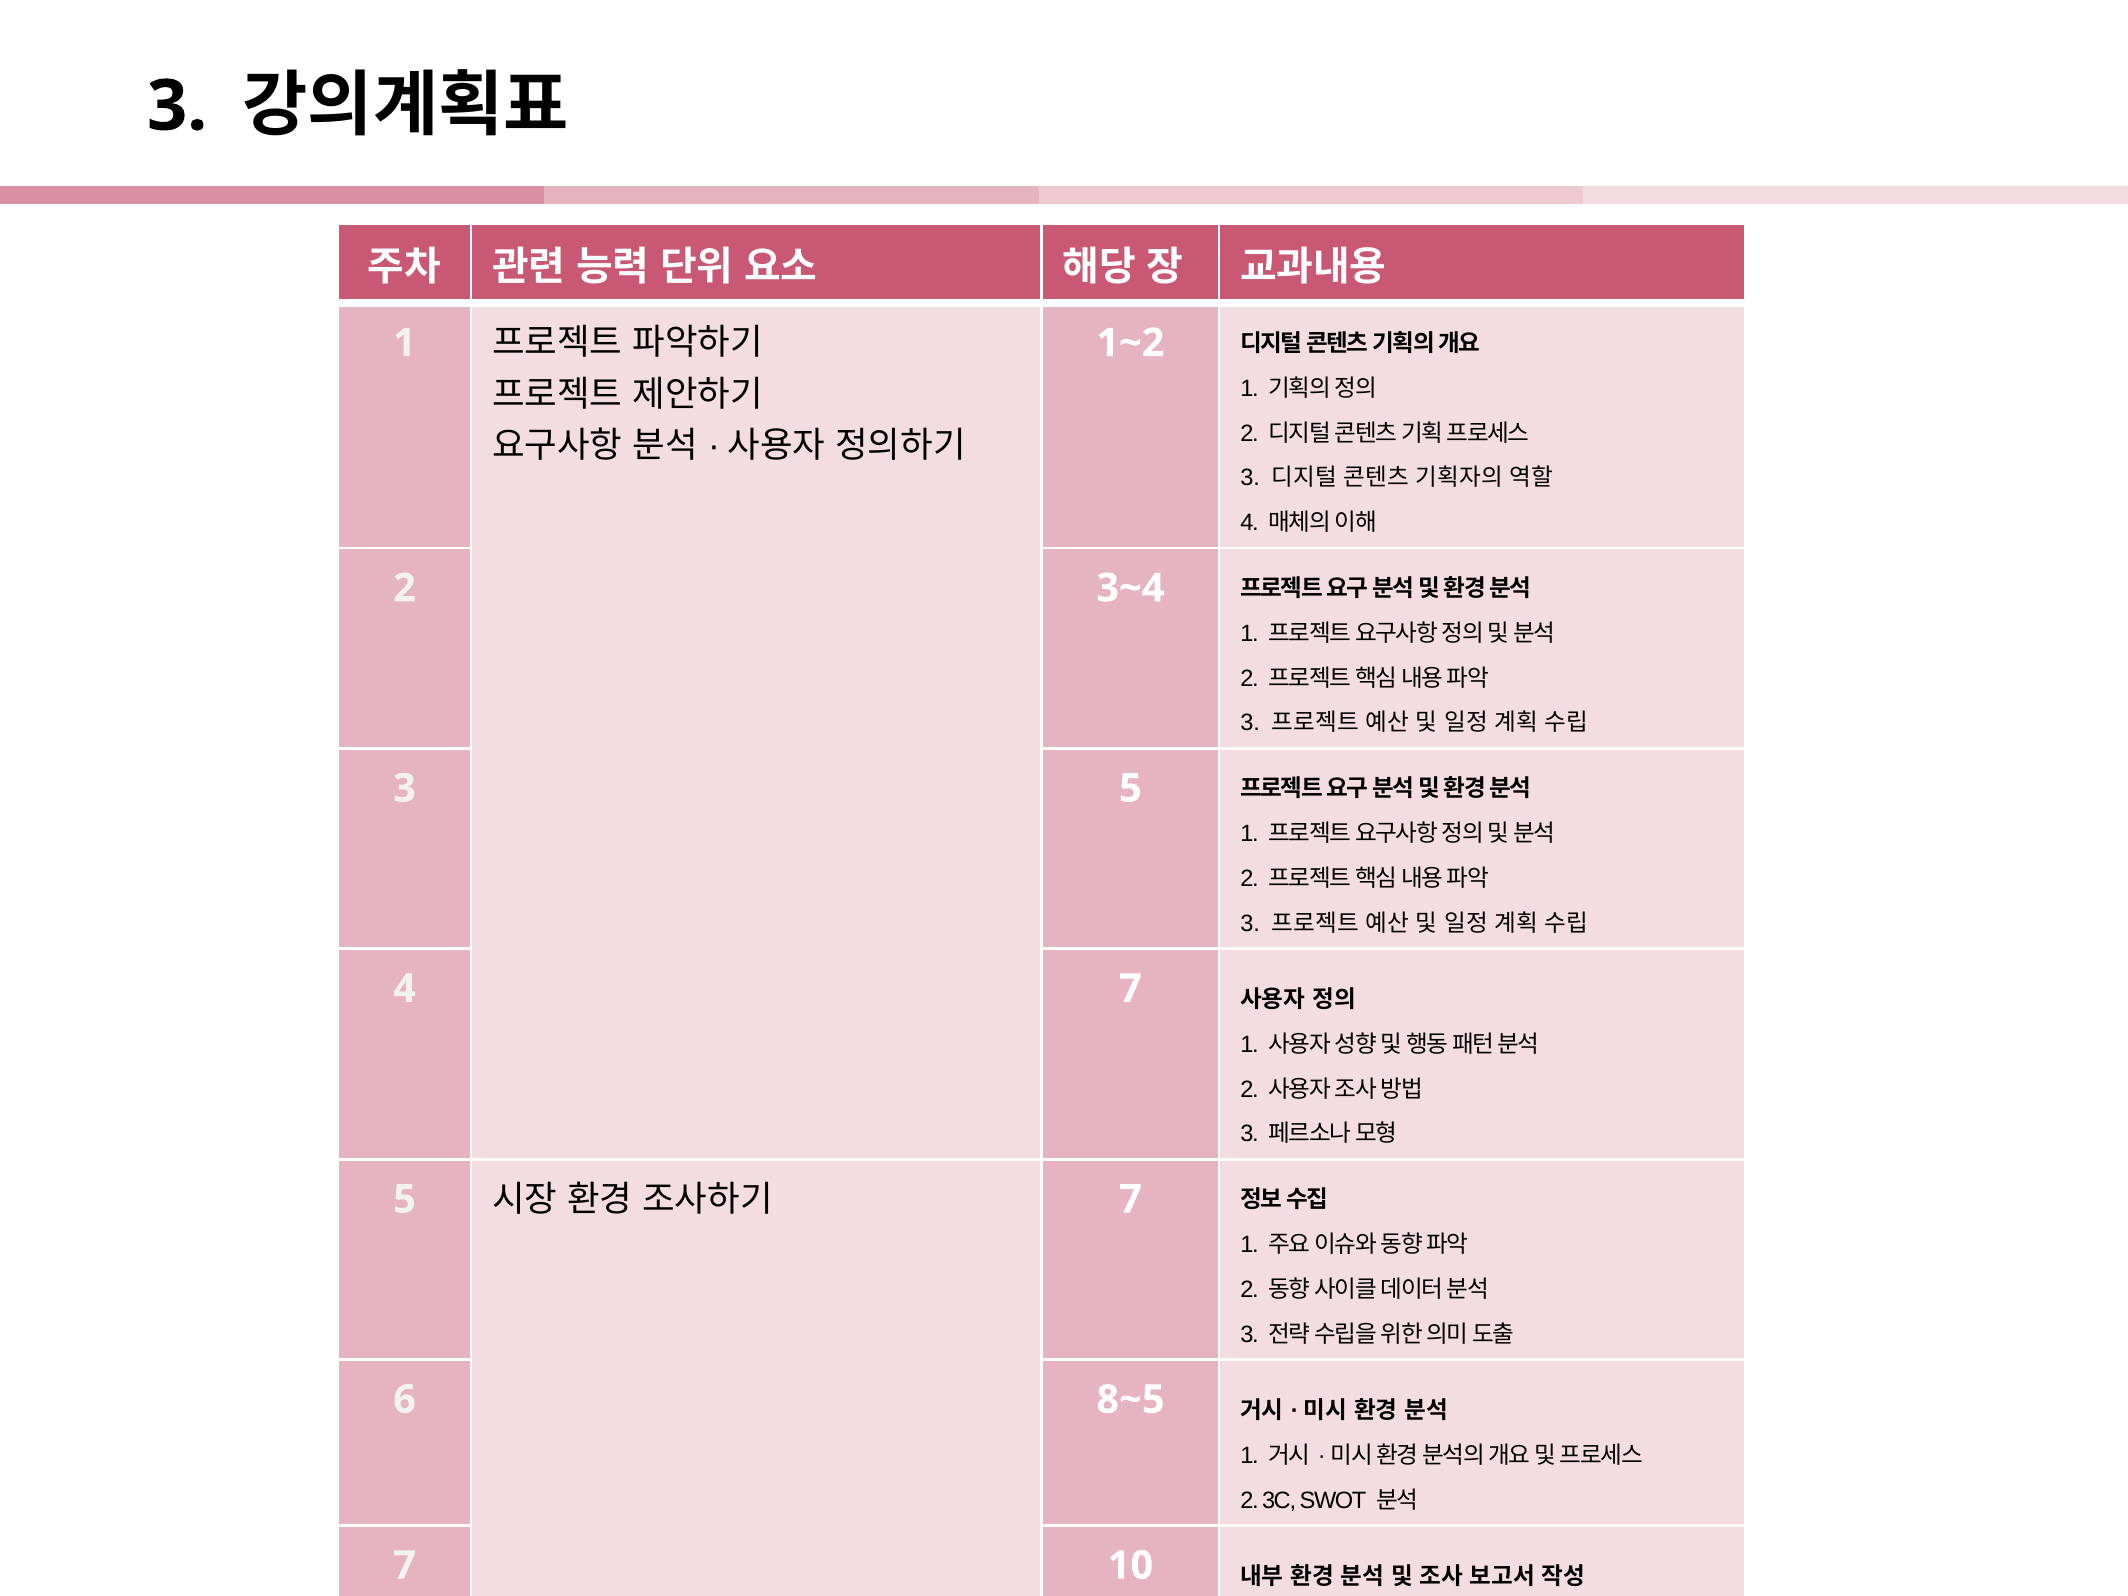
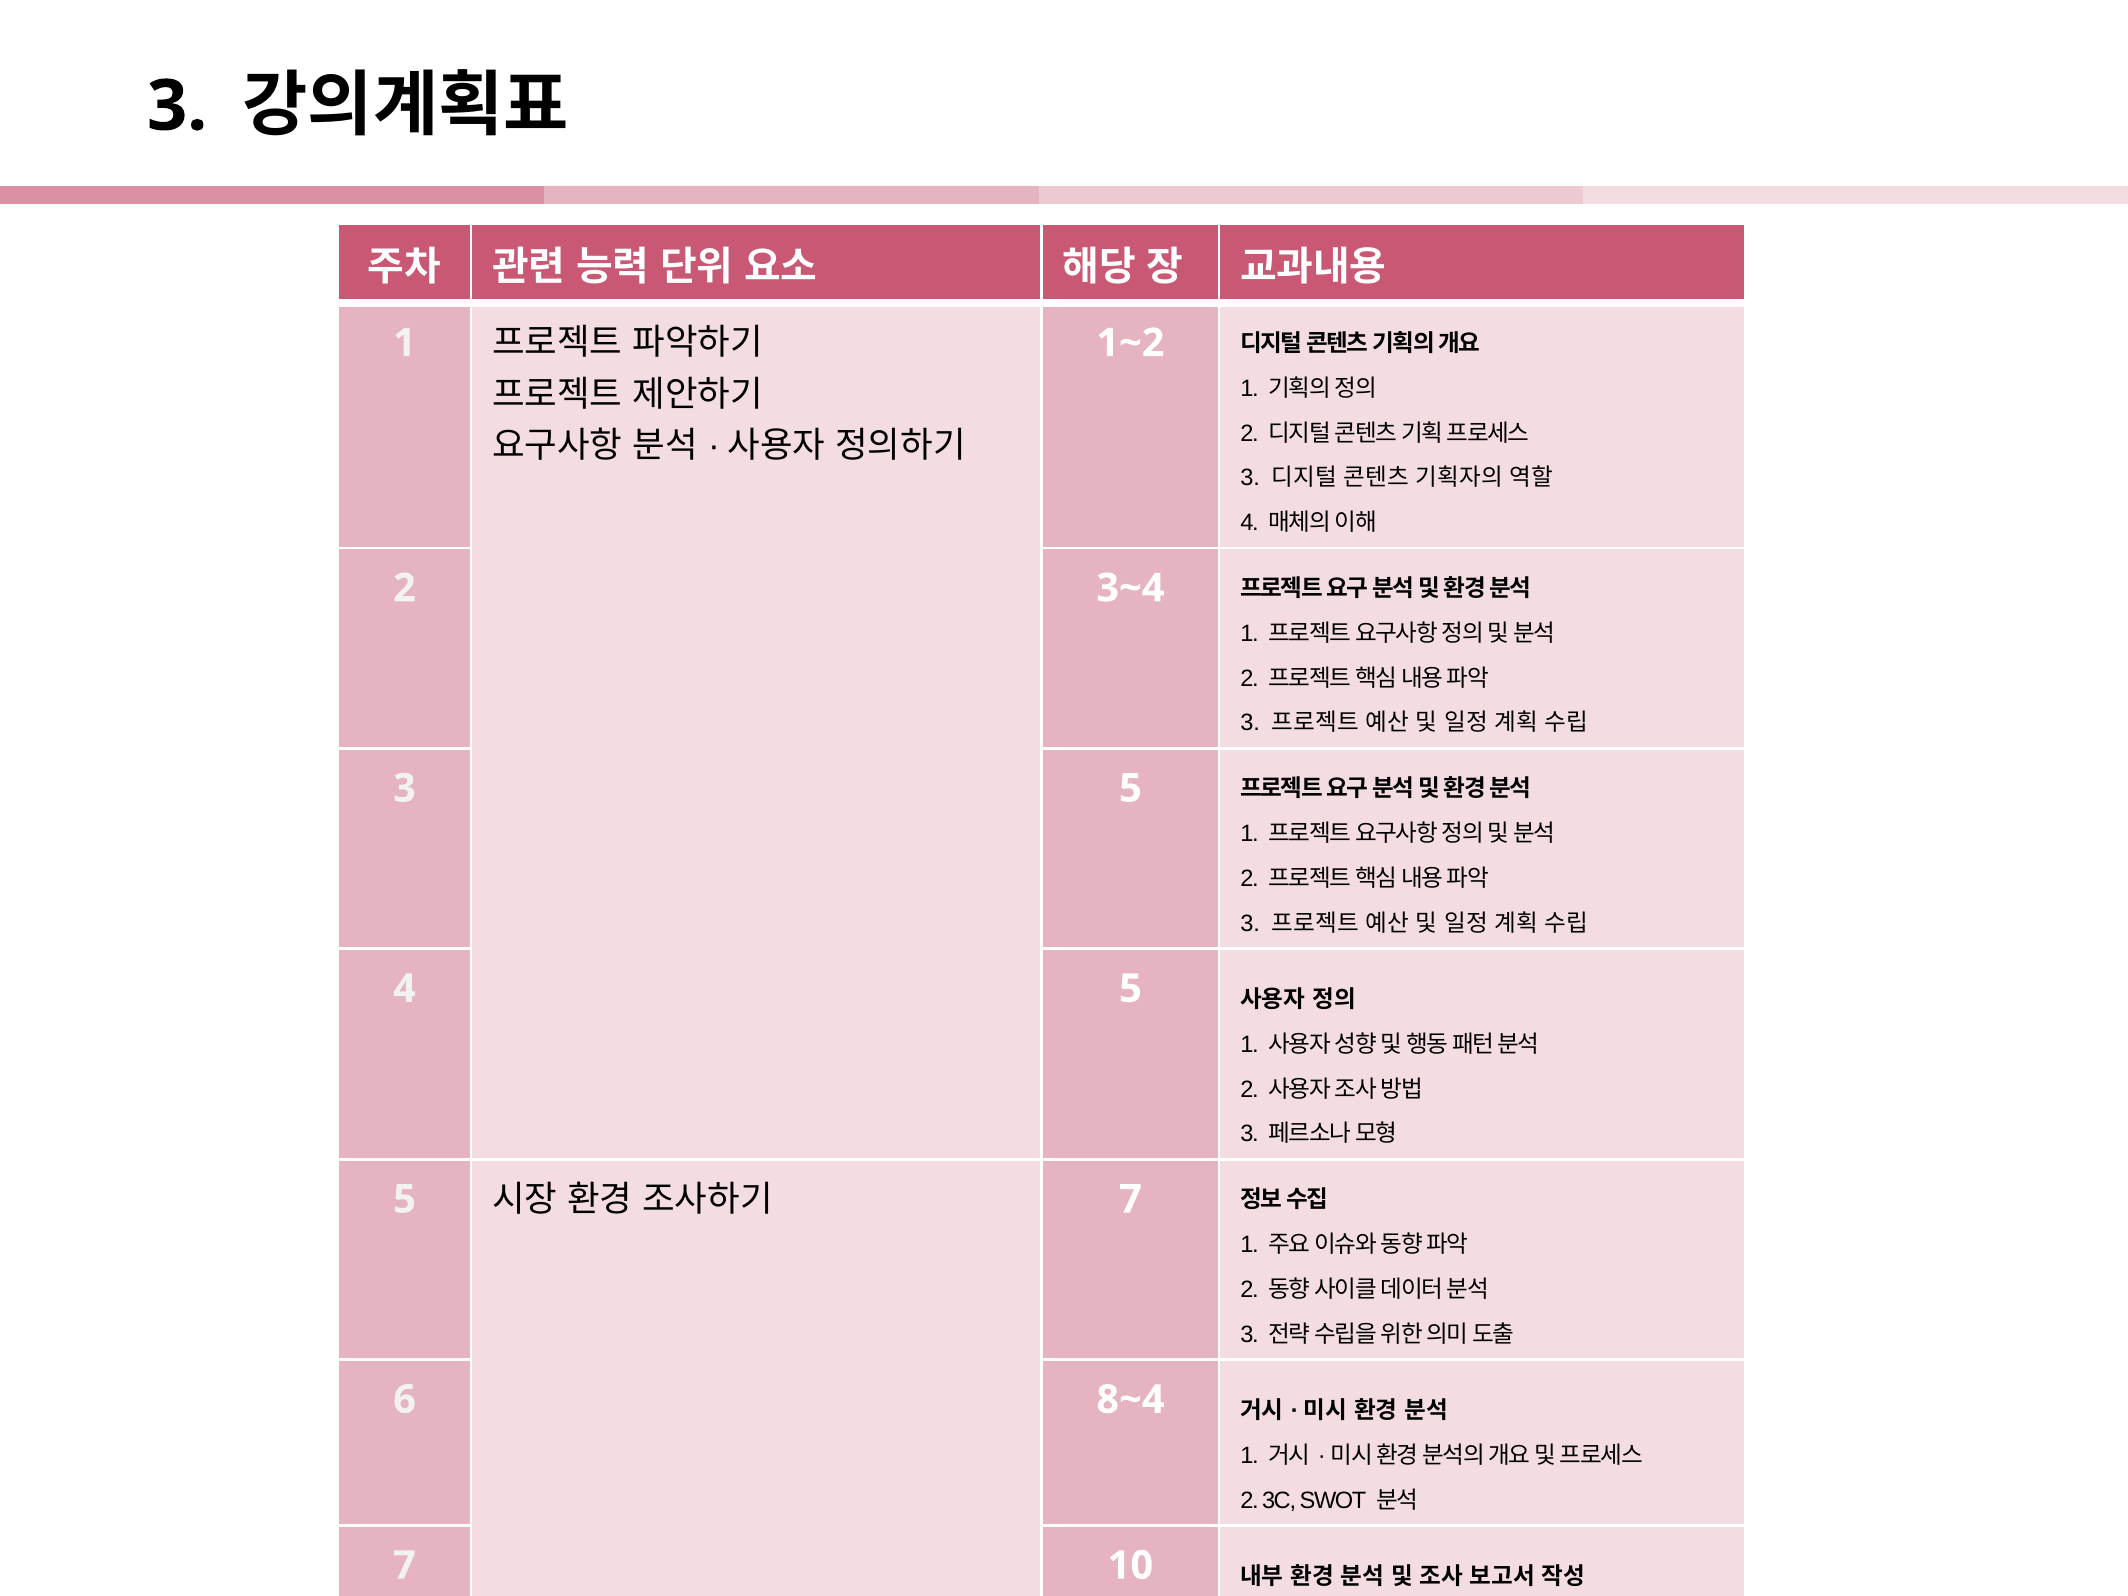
4 7: 7 -> 5 (1130, 989)
8~5: 8~5 -> 8~4 (1130, 1400)
